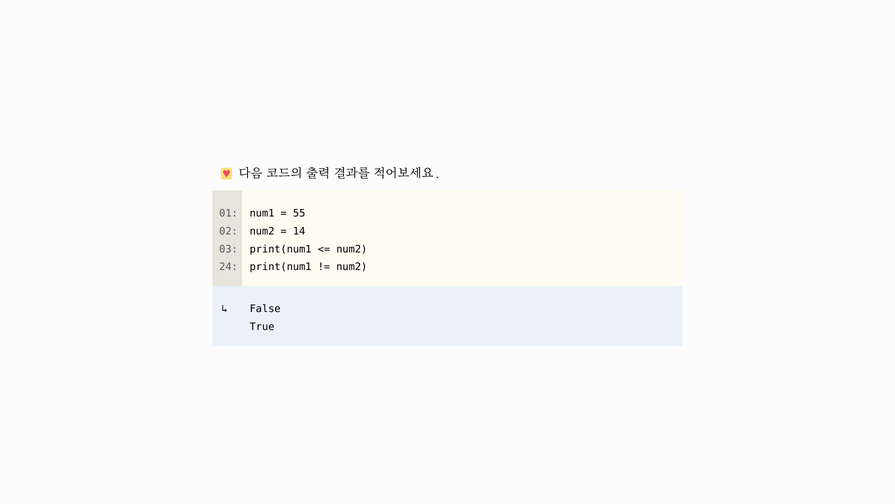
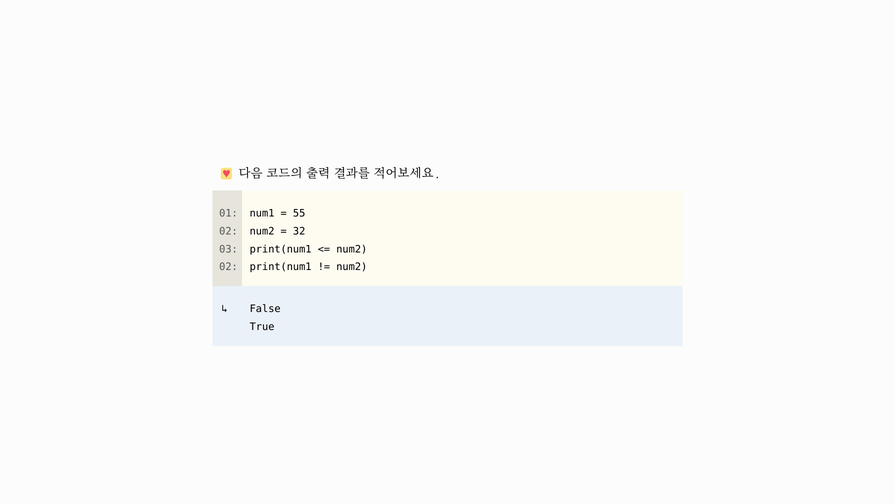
14: 14 -> 32 (299, 231)
24: 24 -> 02 (228, 267)
